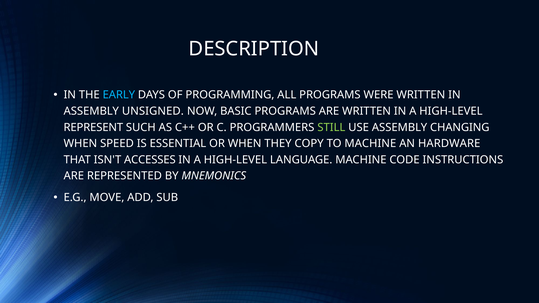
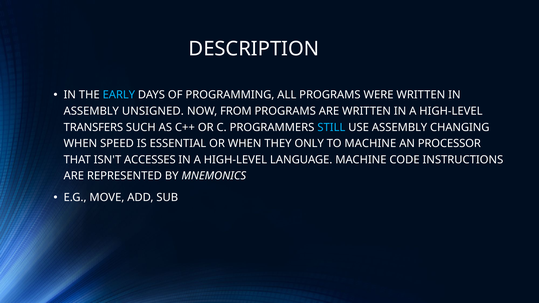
BASIC: BASIC -> FROM (236, 111)
REPRESENT: REPRESENT -> TRANSFERS (93, 127)
STILL colour: light green -> light blue (331, 127)
COPY: COPY -> ONLY (309, 144)
HARDWARE: HARDWARE -> PROCESSOR (449, 144)
